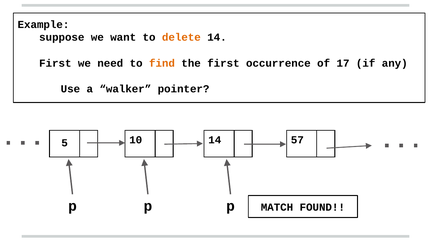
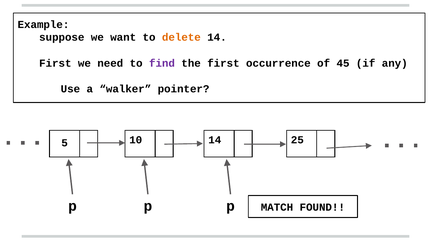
find colour: orange -> purple (162, 63)
17: 17 -> 45 (343, 63)
57: 57 -> 25 (297, 140)
